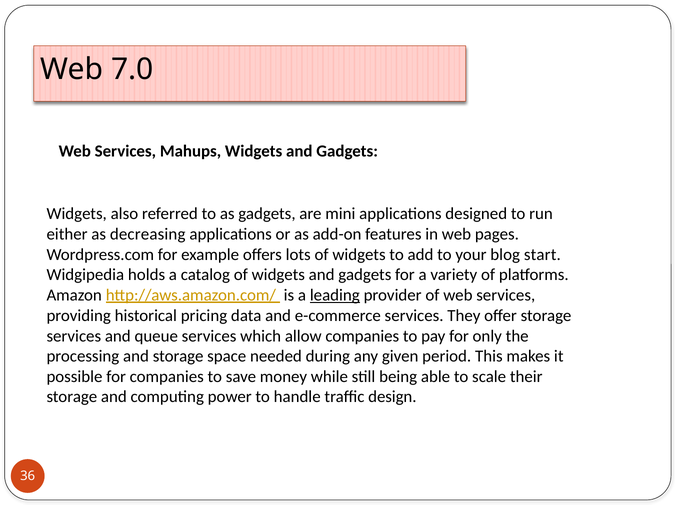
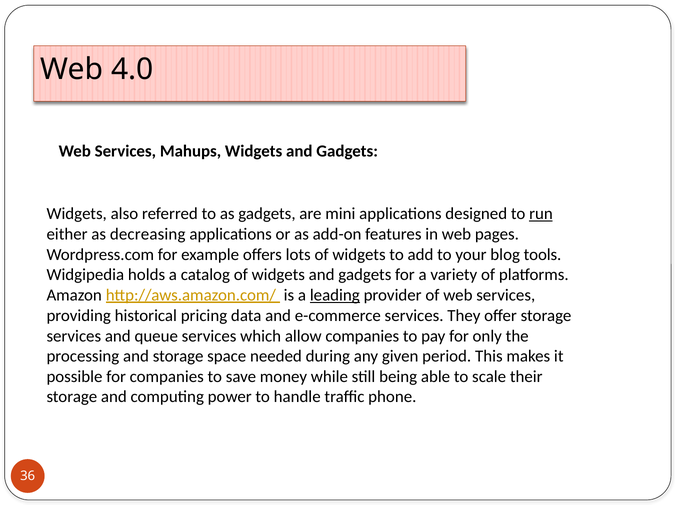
7.0: 7.0 -> 4.0 (132, 69)
run underline: none -> present (541, 214)
start: start -> tools (543, 254)
design: design -> phone (392, 397)
